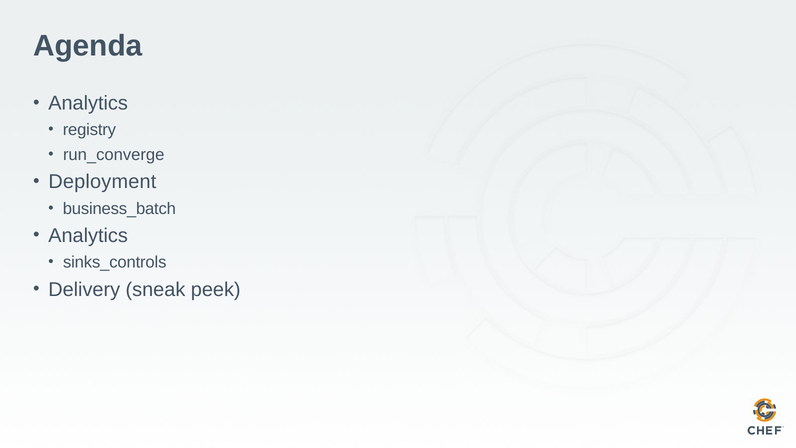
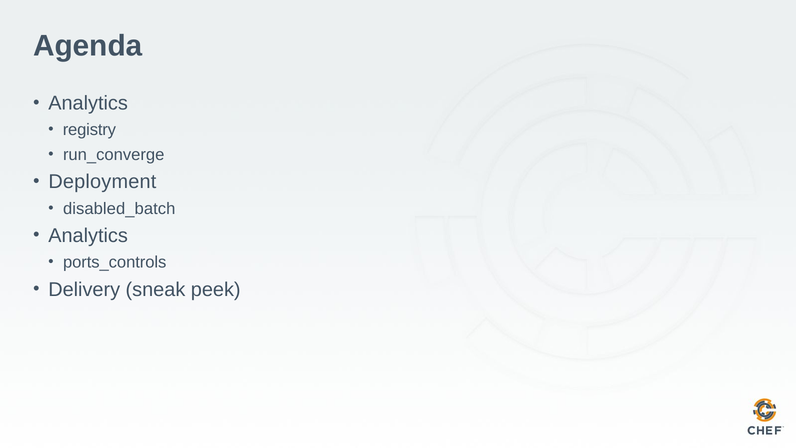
business_batch: business_batch -> disabled_batch (119, 208)
sinks_controls: sinks_controls -> ports_controls (115, 262)
